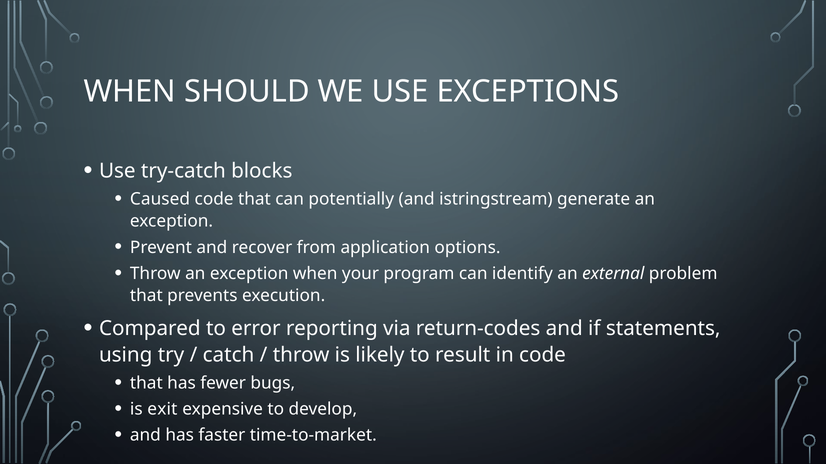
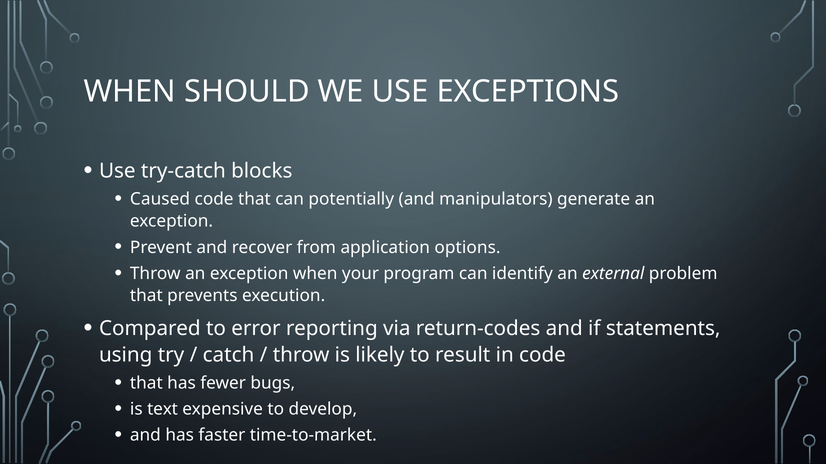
istringstream: istringstream -> manipulators (496, 199)
exit: exit -> text (163, 410)
